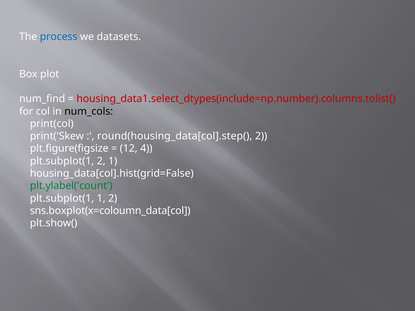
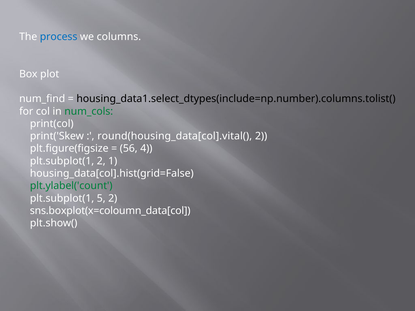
datasets: datasets -> columns (119, 37)
housing_data1.select_dtypes(include=np.number).columns.tolist( colour: red -> black (236, 99)
num_cols colour: black -> green (89, 111)
round(housing_data[col].step(: round(housing_data[col].step( -> round(housing_data[col].vital( (175, 136)
12: 12 -> 56 (129, 149)
plt.subplot(1 1: 1 -> 5 (101, 198)
